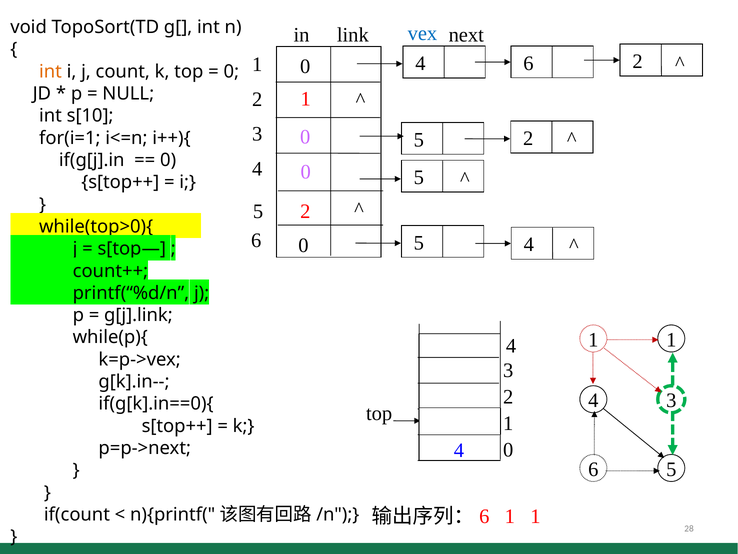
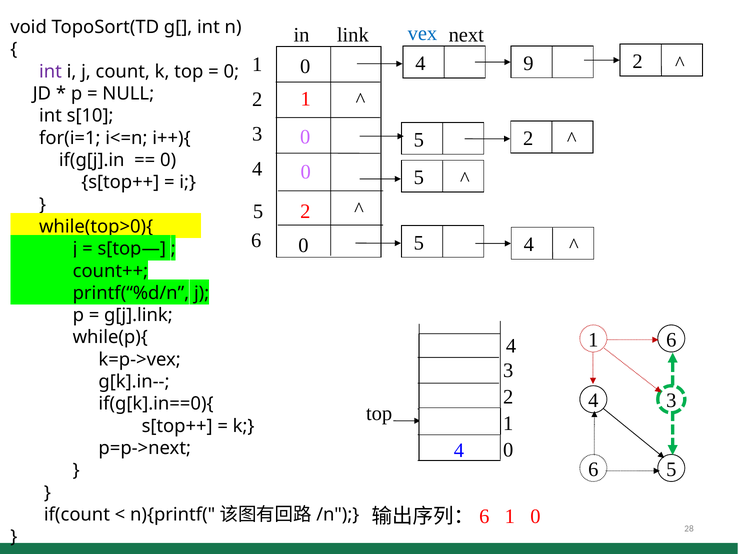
4 6: 6 -> 9 (528, 63)
int colour: orange -> purple (51, 71)
1: 1 -> 6 (671, 340)
1: 1 -> 0 (535, 516)
